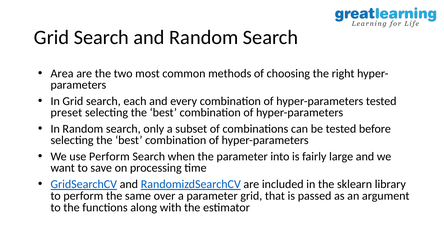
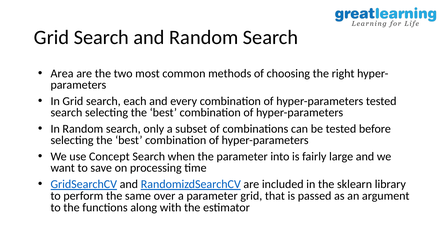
preset: preset -> search (66, 113)
use Perform: Perform -> Concept (109, 156)
